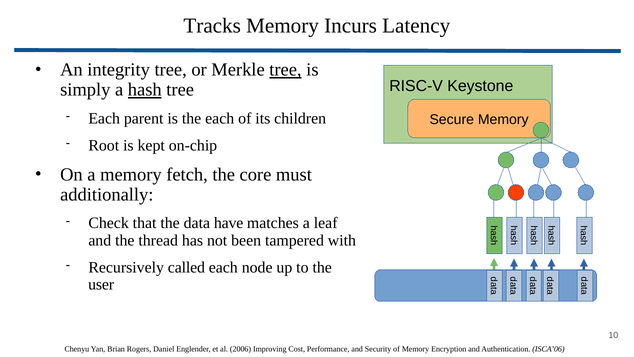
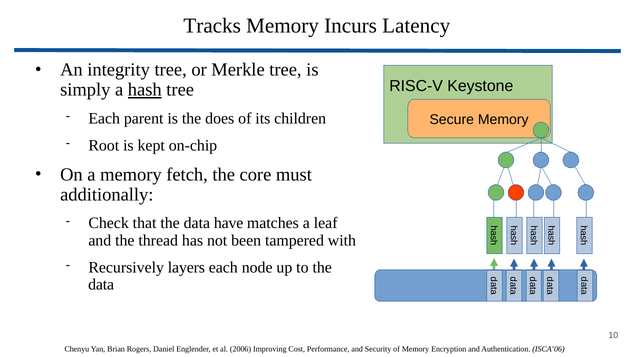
tree underline: present -> none (285, 70)
the each: each -> does (220, 118)
called: called -> layers (186, 267)
user: user -> data (101, 284)
